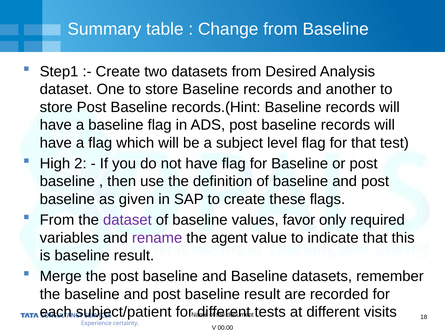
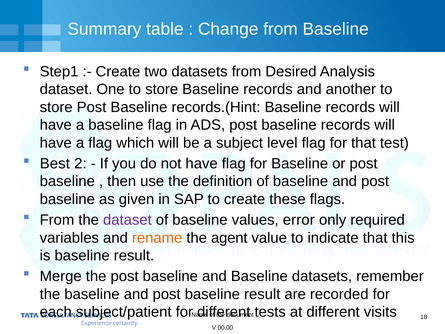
High: High -> Best (55, 163)
favor: favor -> error (299, 220)
rename colour: purple -> orange (157, 238)
